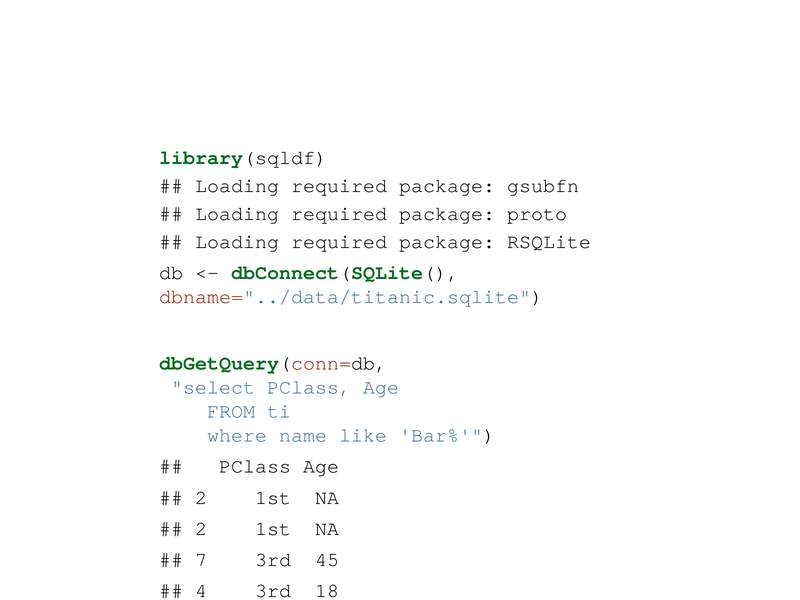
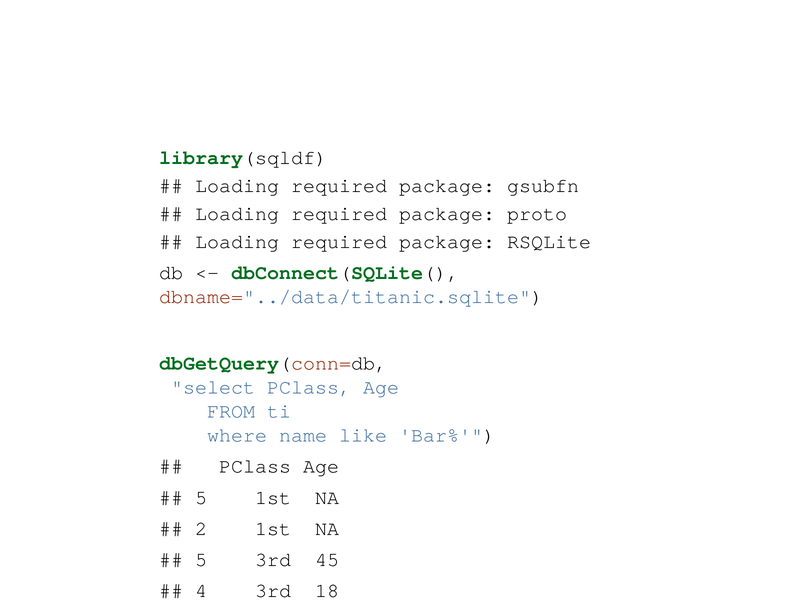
2: 2 -> 5 (201, 497)
7: 7 -> 5 (201, 560)
